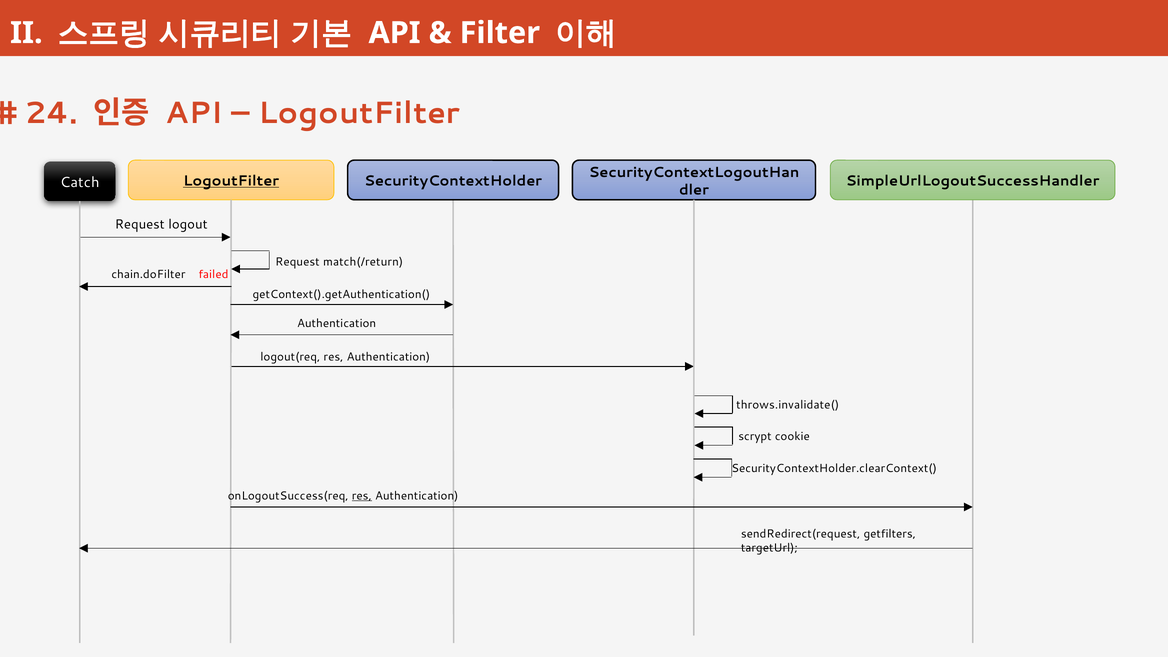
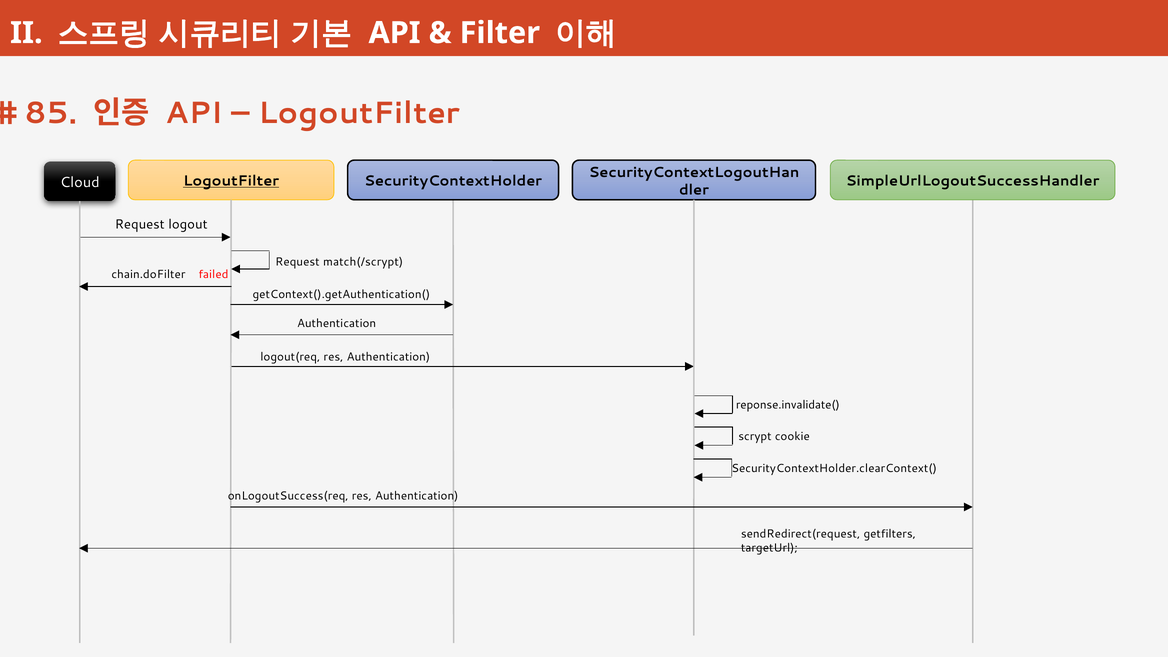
24: 24 -> 85 (51, 113)
Catch: Catch -> Cloud (80, 182)
match(/return: match(/return -> match(/scrypt (363, 262)
throws.invalidate(: throws.invalidate( -> reponse.invalidate( (788, 405)
res underline: present -> none (362, 496)
